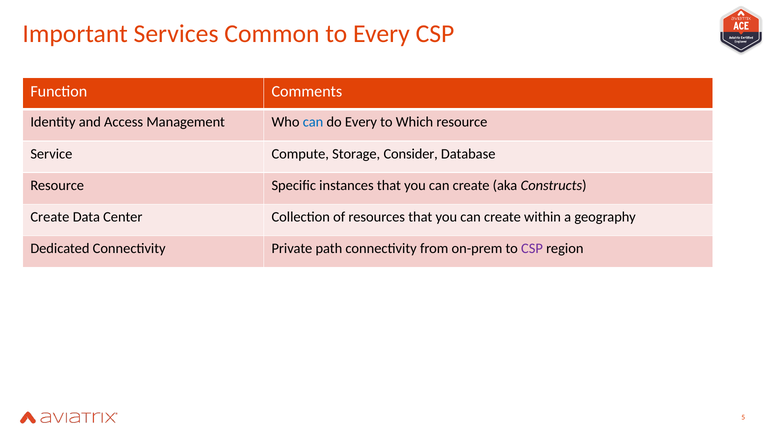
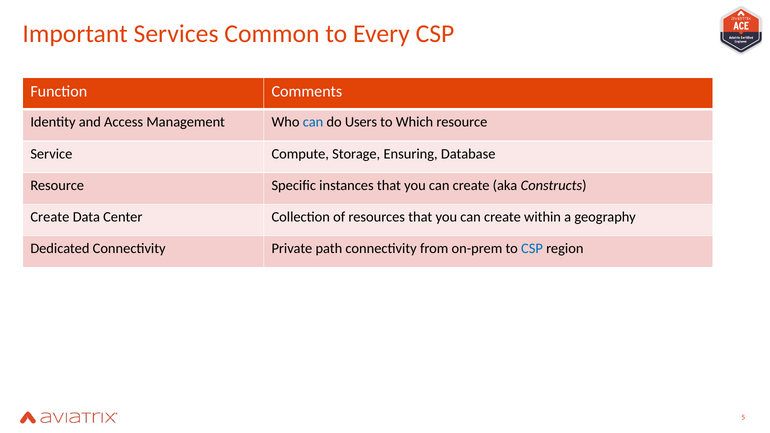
do Every: Every -> Users (361, 122)
Consider: Consider -> Ensuring (411, 154)
CSP colour: purple -> blue (532, 249)
